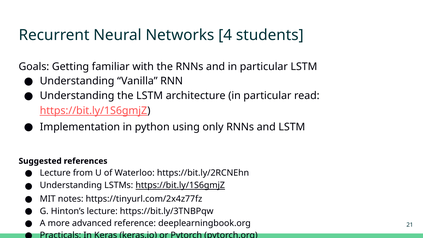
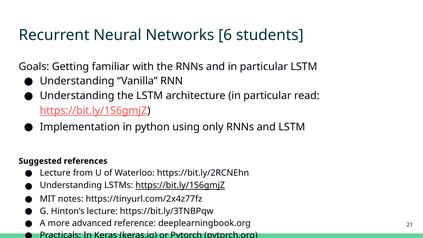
4: 4 -> 6 (225, 35)
